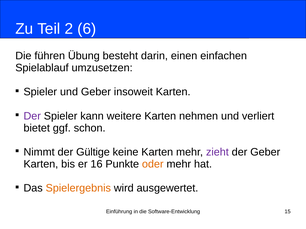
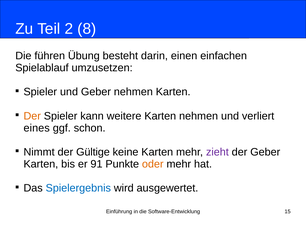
6: 6 -> 8 (87, 29)
Geber insoweit: insoweit -> nehmen (133, 92)
Der colour: purple -> orange (32, 116)
bietet: bietet -> eines (37, 128)
16: 16 -> 91 (97, 164)
Spielergebnis colour: orange -> blue (78, 189)
